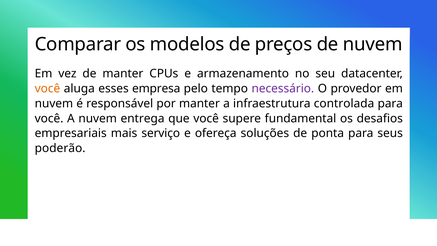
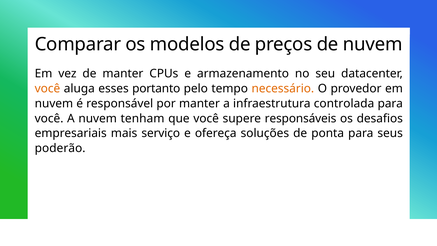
empresa: empresa -> portanto (156, 88)
necessário colour: purple -> orange (283, 88)
entrega: entrega -> tenham (143, 118)
fundamental: fundamental -> responsáveis (301, 118)
